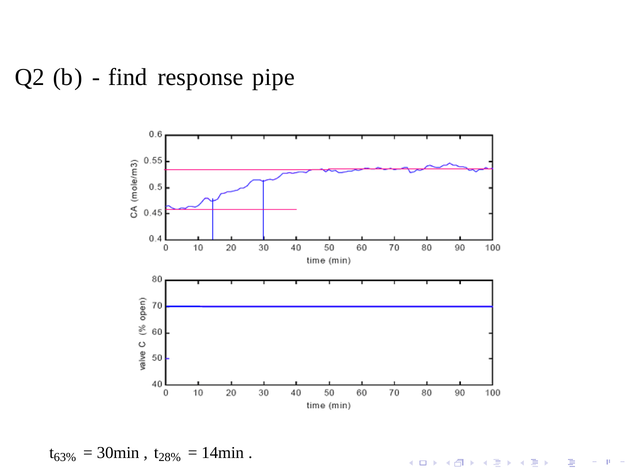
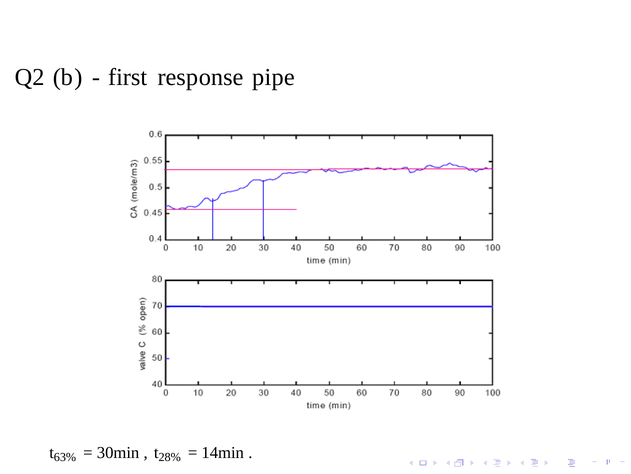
find: find -> first (128, 77)
